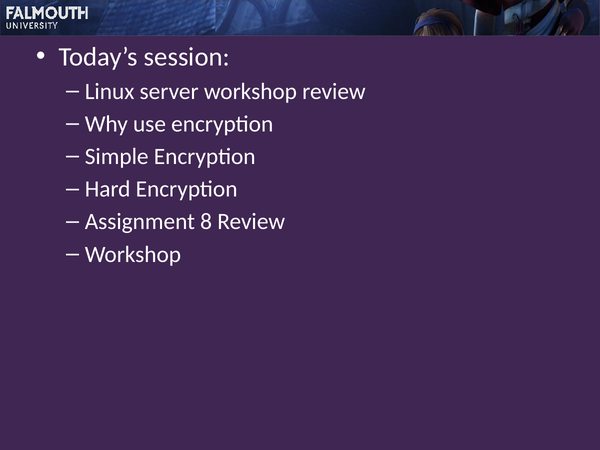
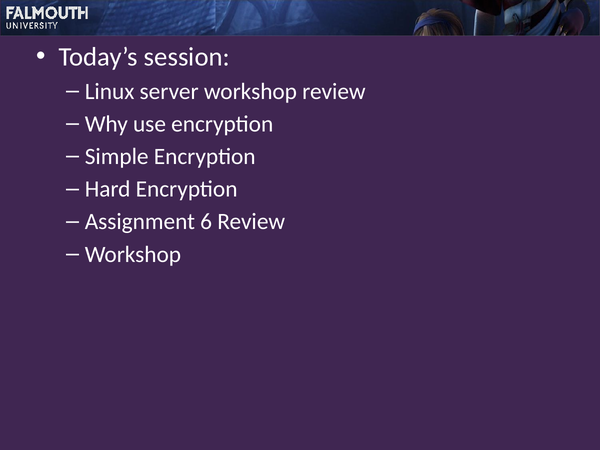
8: 8 -> 6 (206, 222)
